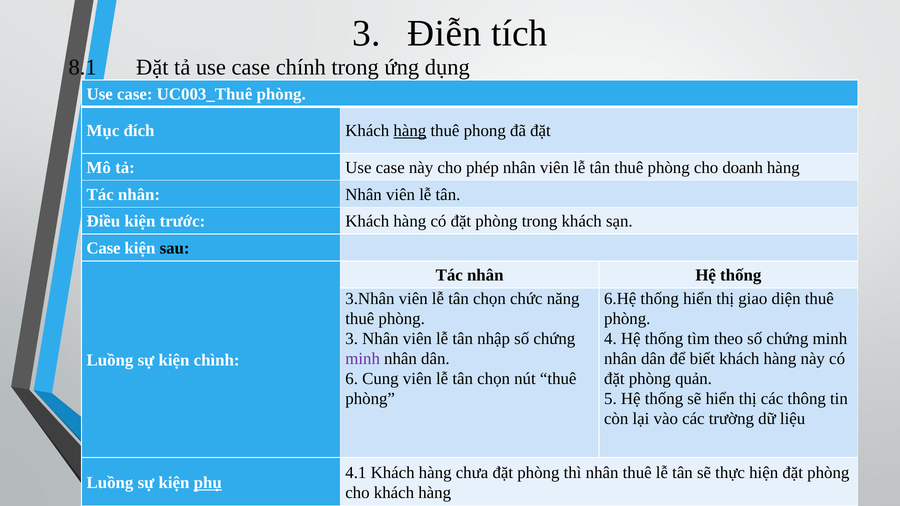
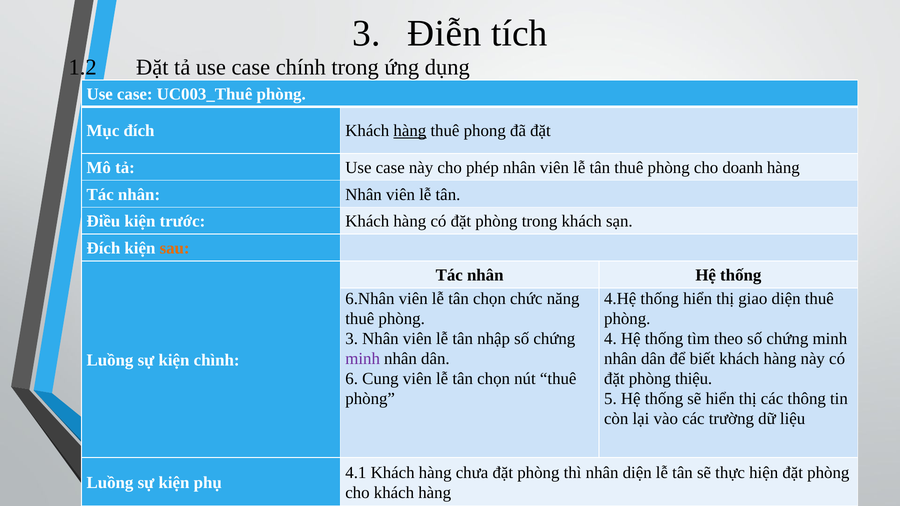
8.1: 8.1 -> 1.2 (83, 67)
Case: Case -> Đích (103, 248)
sau colour: black -> orange (175, 248)
3.Nhân: 3.Nhân -> 6.Nhân (370, 299)
6.Hệ: 6.Hệ -> 4.Hệ (620, 299)
quản: quản -> thiệu (694, 379)
nhân thuê: thuê -> diện (637, 473)
phụ underline: present -> none (208, 483)
